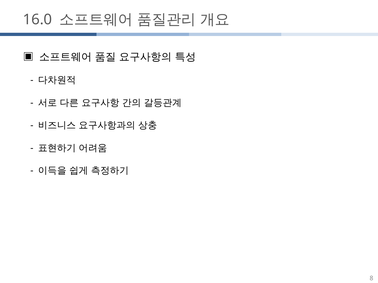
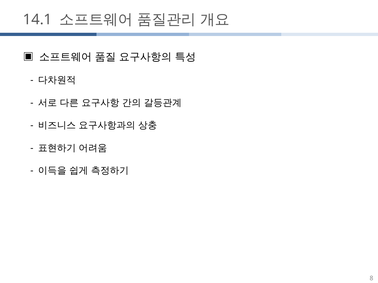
16.0: 16.0 -> 14.1 (38, 20)
